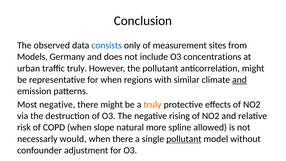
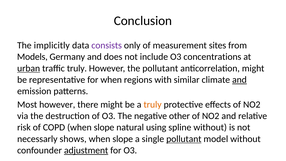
observed: observed -> implicitly (52, 45)
consists colour: blue -> purple (107, 45)
urban underline: none -> present (29, 68)
Most negative: negative -> however (57, 104)
rising: rising -> other (179, 116)
more: more -> using (156, 127)
spline allowed: allowed -> without (210, 127)
would: would -> shows (73, 139)
there: there -> slope (123, 139)
adjustment underline: none -> present (86, 150)
